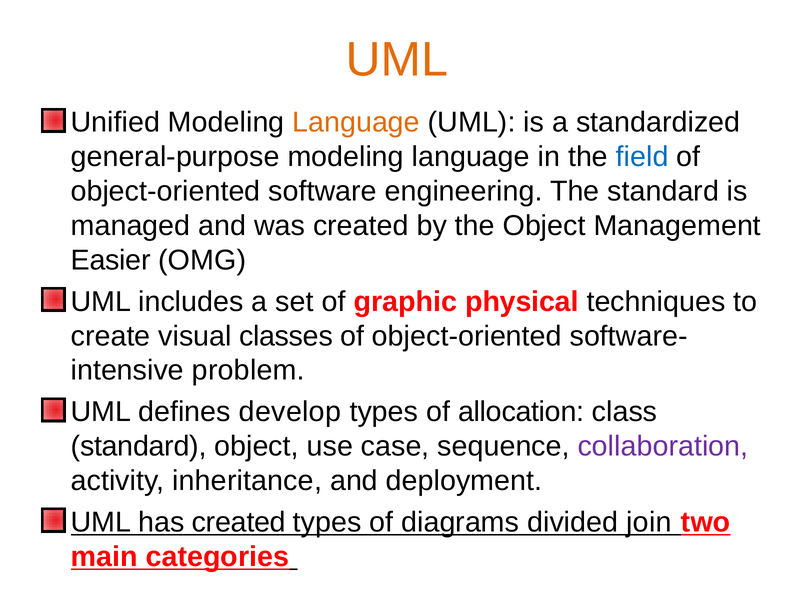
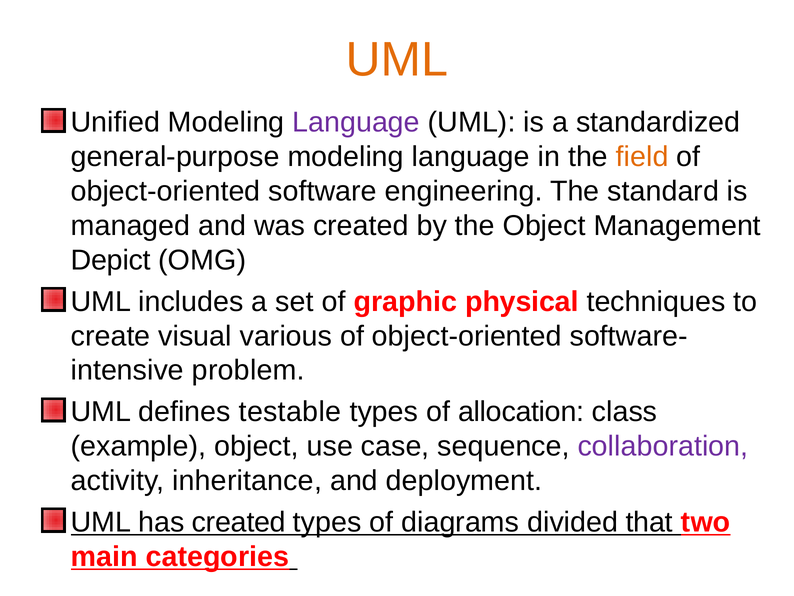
Language colour: orange -> purple (356, 122)
field colour: blue -> orange (642, 157)
Easier: Easier -> Depict (111, 260)
classes: classes -> various (286, 336)
develop: develop -> testable (290, 412)
standard: standard -> example (138, 446)
join: join -> that (649, 522)
